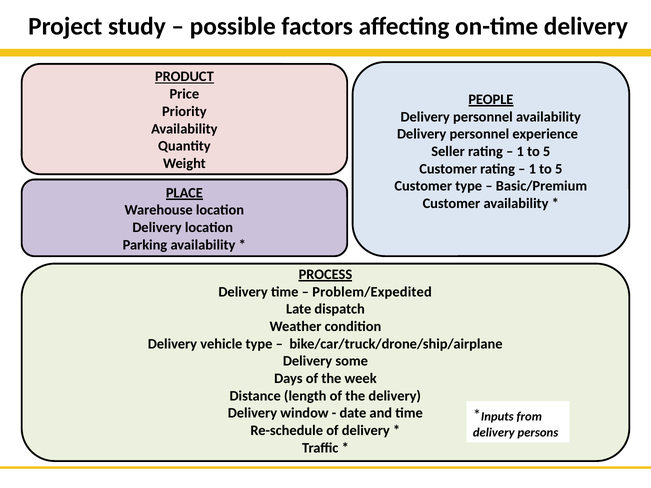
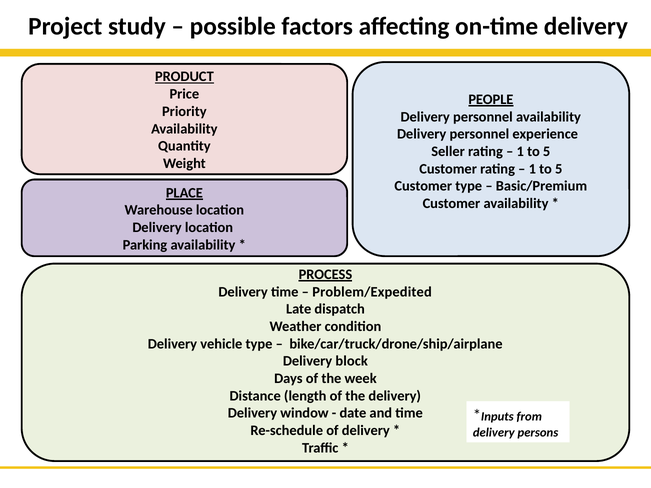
some: some -> block (352, 361)
